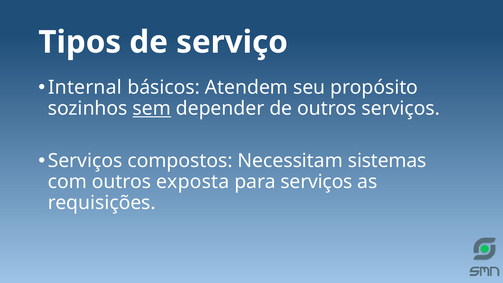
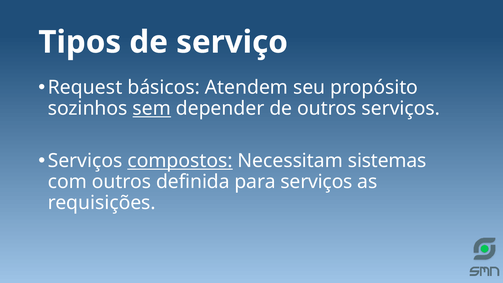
Internal: Internal -> Request (85, 88)
compostos underline: none -> present (180, 161)
exposta: exposta -> definida (193, 182)
